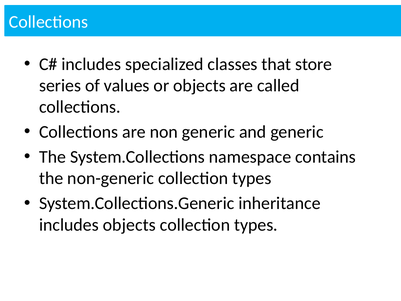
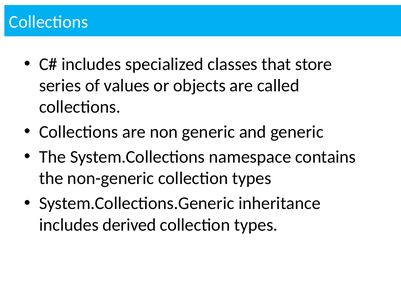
includes objects: objects -> derived (129, 225)
